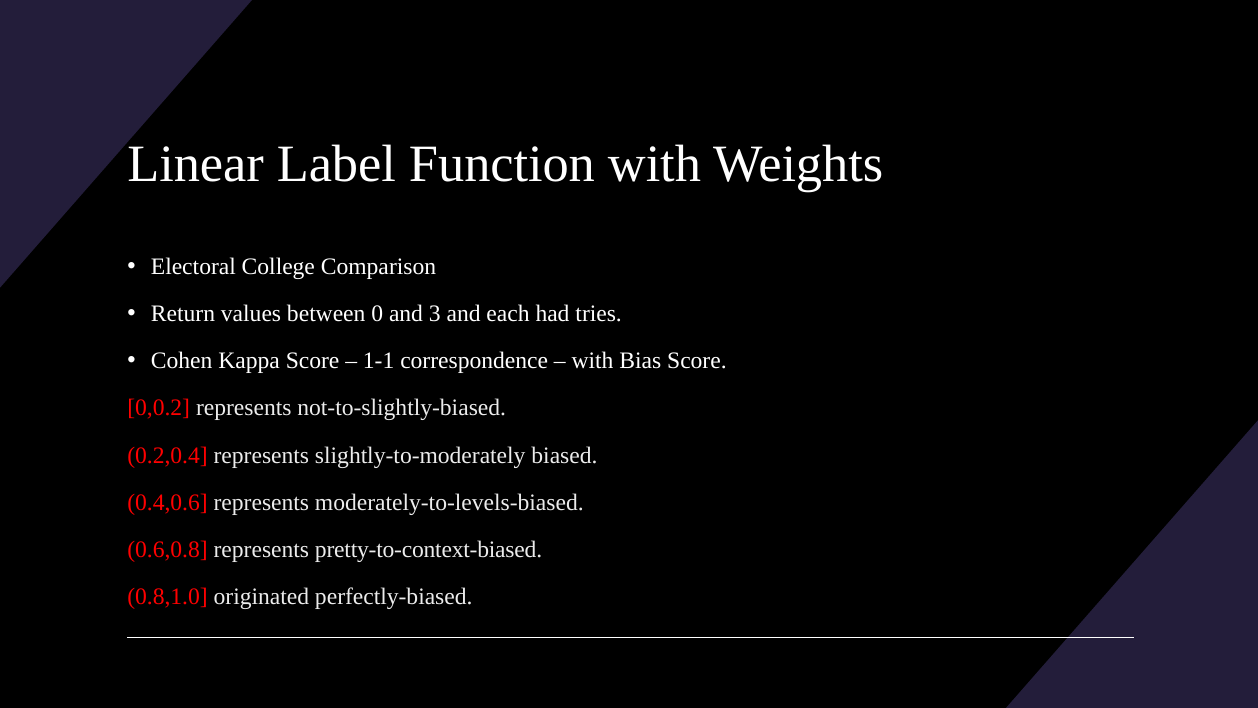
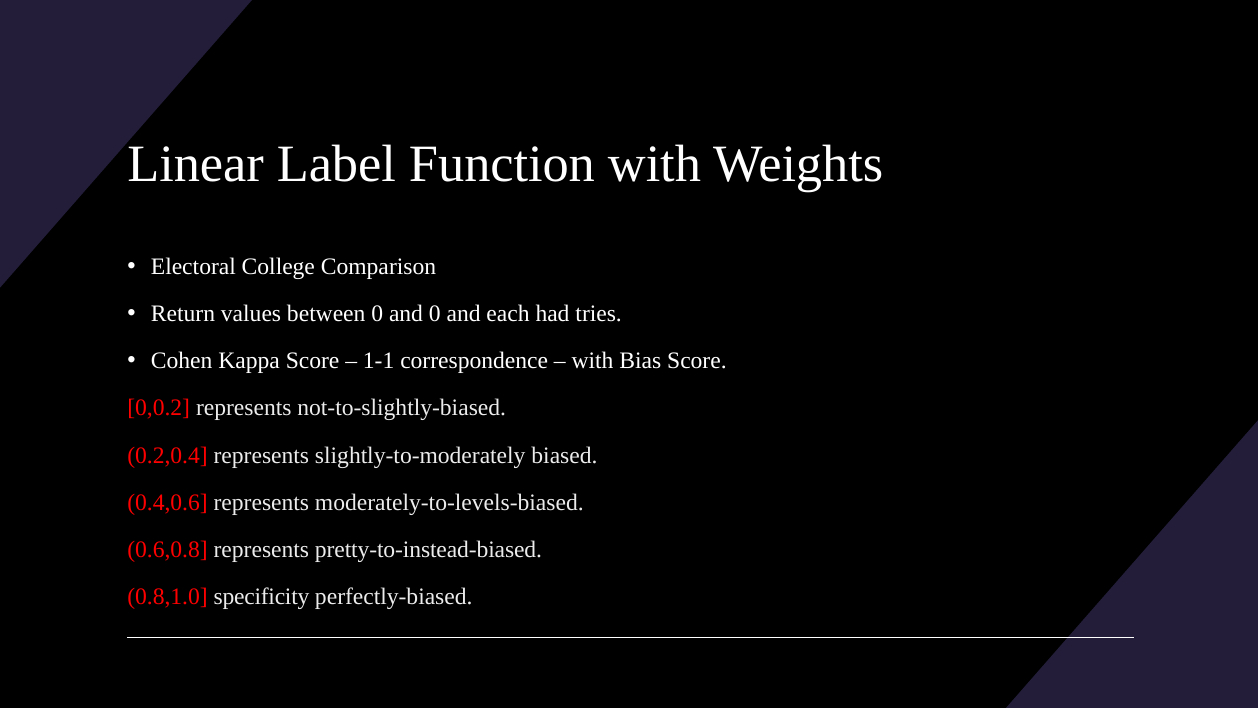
and 3: 3 -> 0 (435, 314)
pretty-to-context-biased: pretty-to-context-biased -> pretty-to-instead-biased (429, 549)
originated: originated -> specificity (261, 596)
